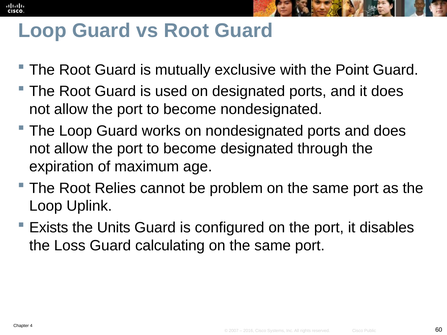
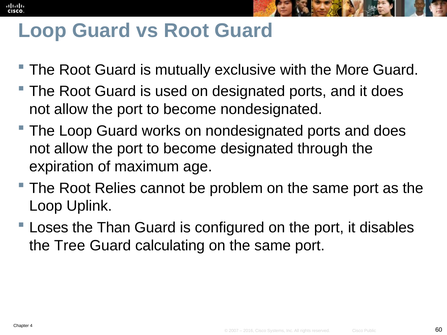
Point: Point -> More (352, 70)
Exists: Exists -> Loses (49, 228)
Units: Units -> Than (114, 228)
Loss: Loss -> Tree (70, 246)
